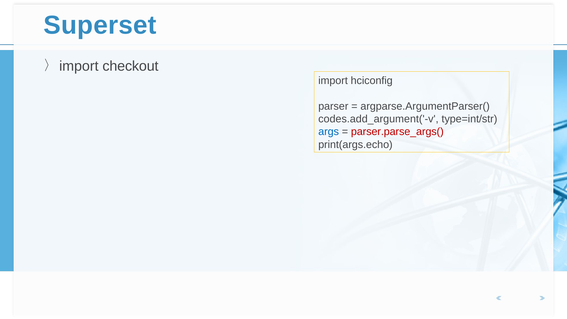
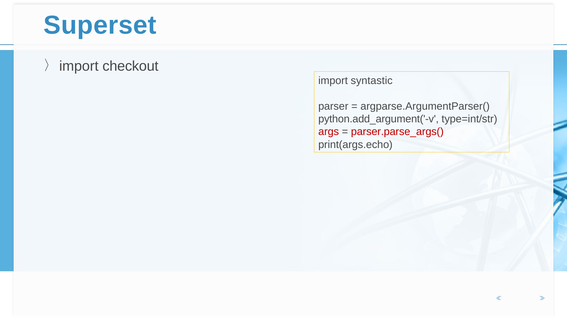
hciconfig: hciconfig -> syntastic (372, 81)
codes.add_argument('-v: codes.add_argument('-v -> python.add_argument('-v (379, 119)
args colour: blue -> red (329, 132)
